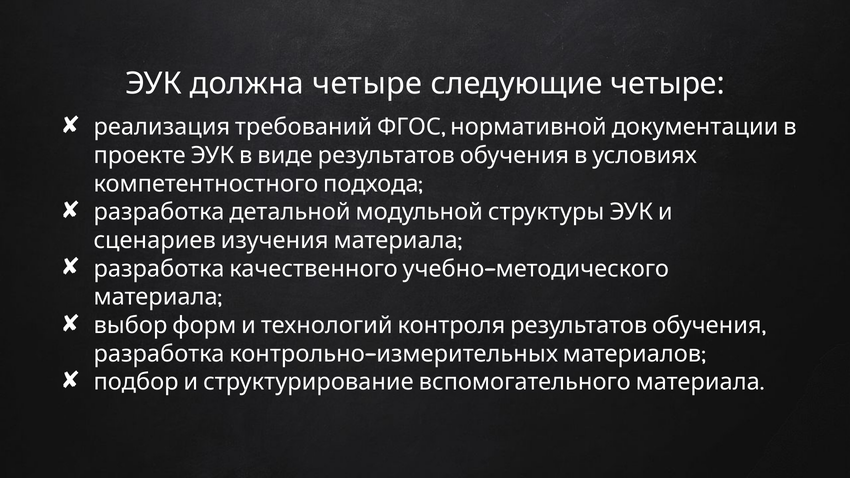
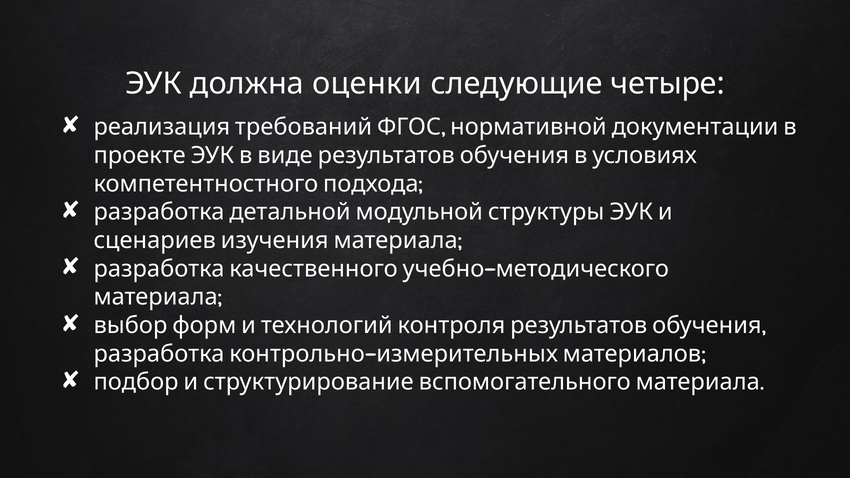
должна четыре: четыре -> оценки (367, 84)
